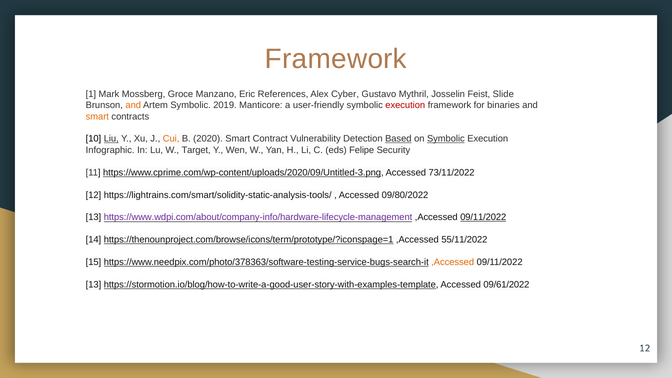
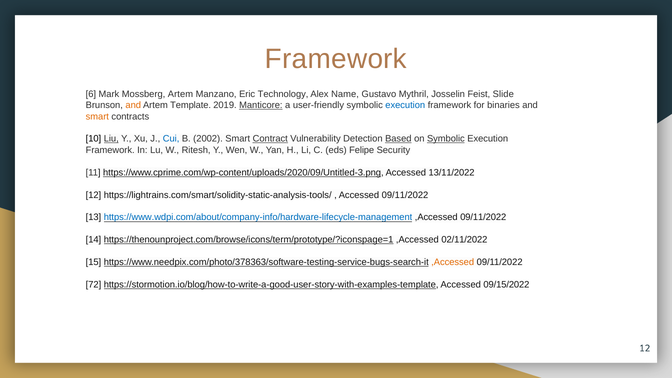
1: 1 -> 6 (91, 94)
Mossberg Groce: Groce -> Artem (180, 94)
References: References -> Technology (283, 94)
Cyber: Cyber -> Name (345, 94)
Artem Symbolic: Symbolic -> Template (191, 105)
Manticore underline: none -> present (261, 105)
execution colour: red -> blue (405, 105)
Cui colour: orange -> blue (171, 139)
2020: 2020 -> 2002 (208, 139)
Contract underline: none -> present (270, 139)
Infographic: Infographic -> Framework (110, 150)
Target: Target -> Ritesh (196, 150)
73/11/2022: 73/11/2022 -> 13/11/2022 (452, 173)
Accessed 09/80/2022: 09/80/2022 -> 09/11/2022 (405, 195)
https://www.wdpi.com/about/company-info/hardware-lifecycle-management colour: purple -> blue (258, 217)
09/11/2022 underline: present -> none (483, 217)
55/11/2022: 55/11/2022 -> 02/11/2022 (464, 240)
13: 13 -> 72 (93, 285)
09/61/2022: 09/61/2022 -> 09/15/2022 (506, 285)
